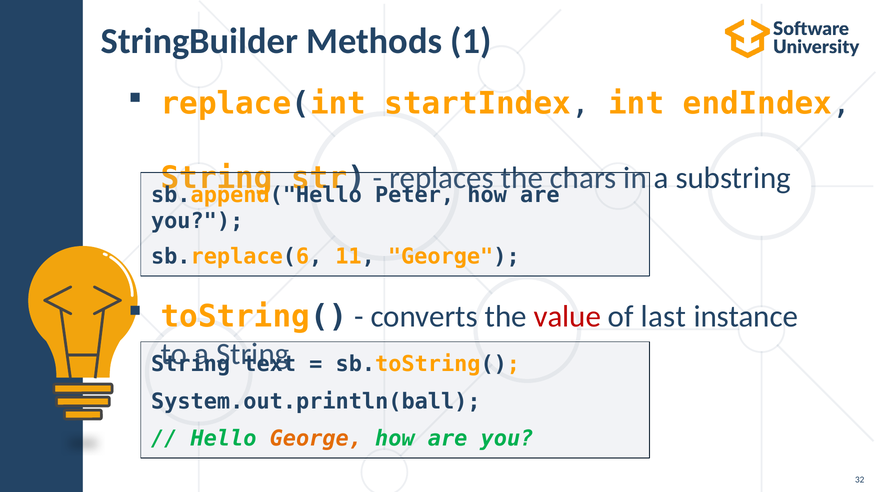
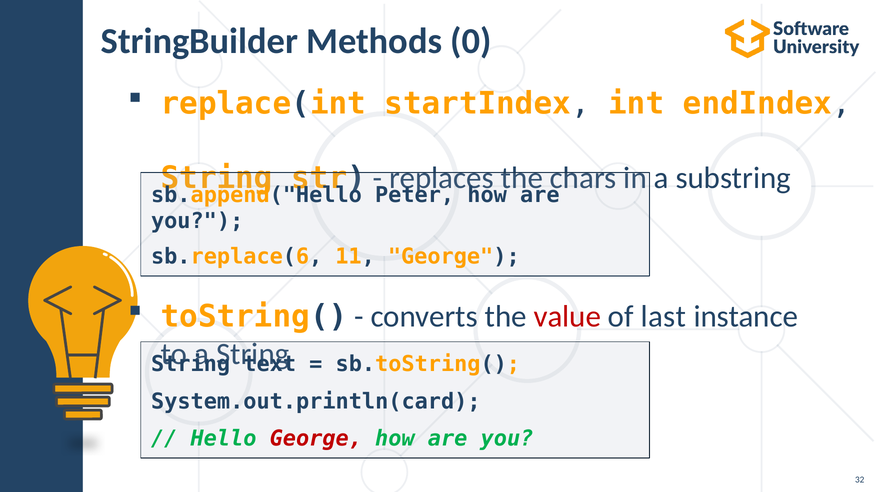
1: 1 -> 0 (471, 41)
System.out.println(ball: System.out.println(ball -> System.out.println(card (316, 402)
George colour: orange -> red (316, 439)
